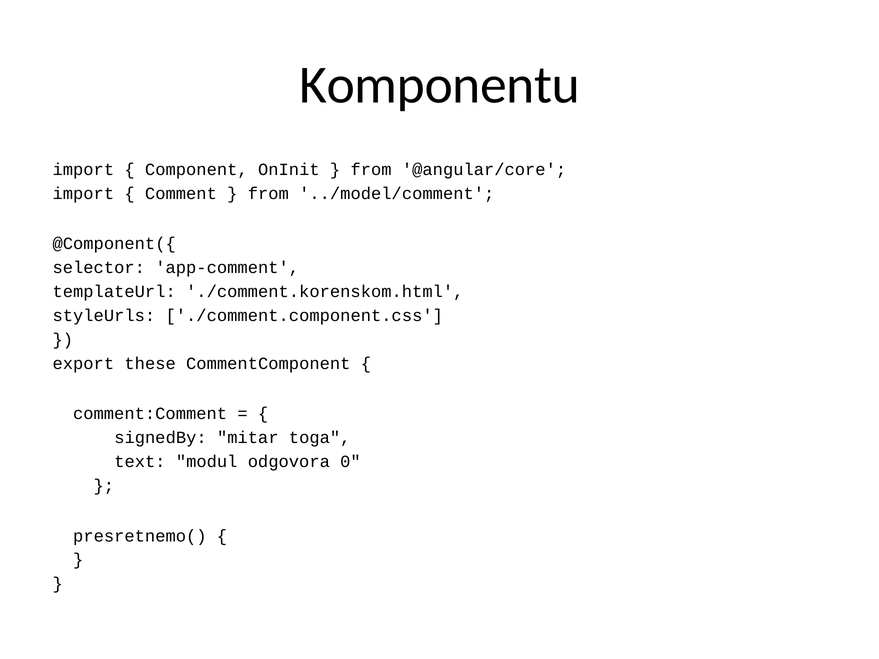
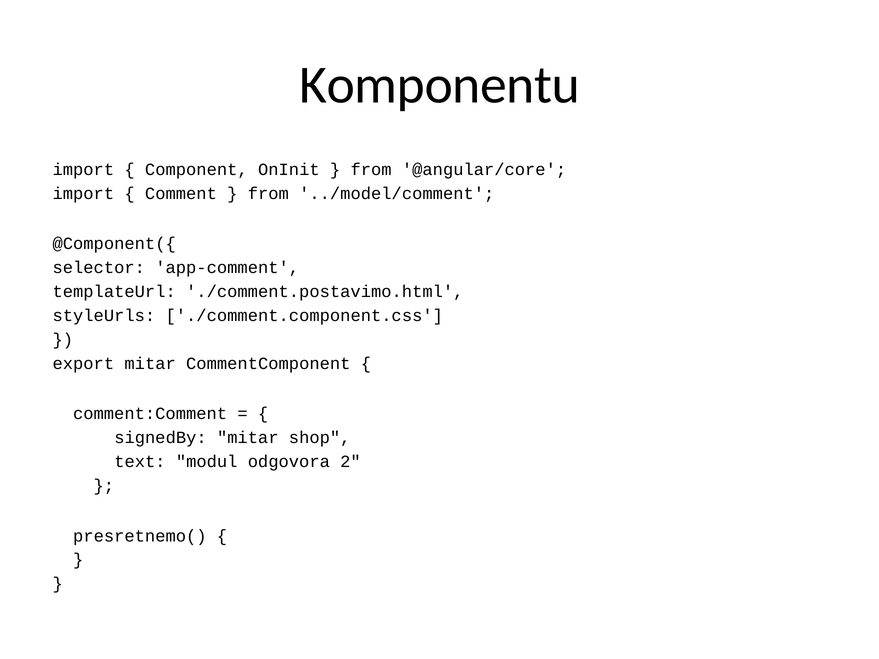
./comment.korenskom.html: ./comment.korenskom.html -> ./comment.postavimo.html (325, 292)
export these: these -> mitar (150, 364)
toga: toga -> shop (320, 438)
0: 0 -> 2 (350, 462)
